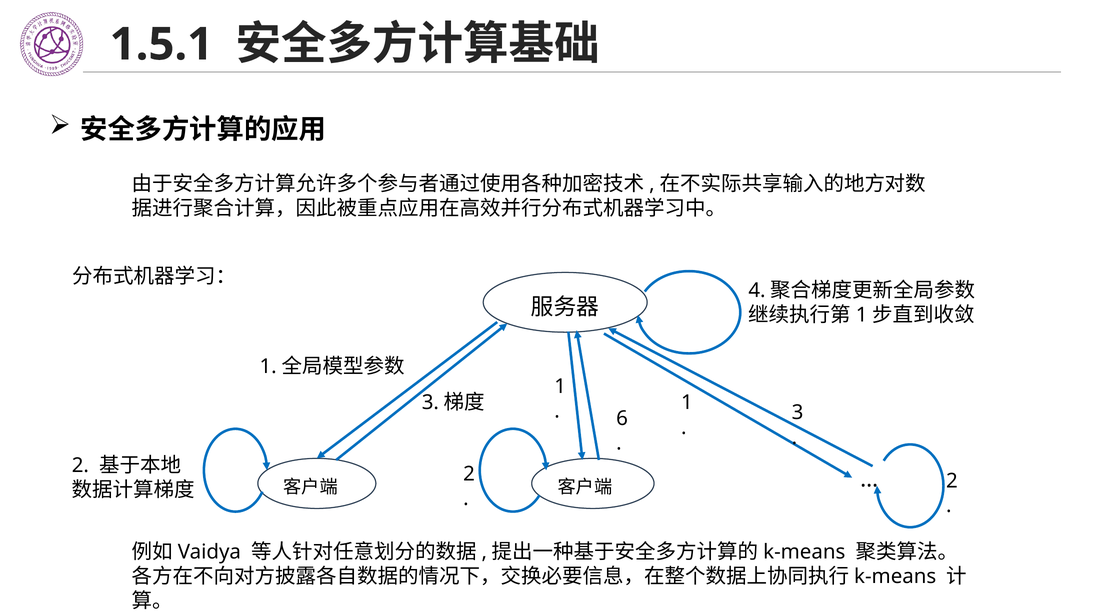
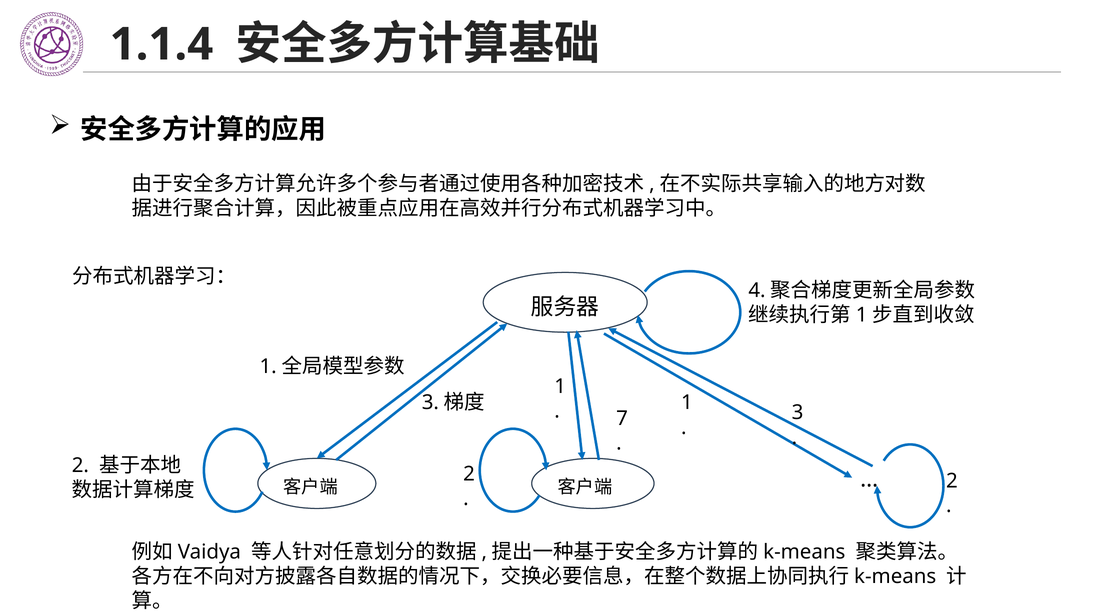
1.5.1: 1.5.1 -> 1.1.4 (161, 44)
6: 6 -> 7 (622, 418)
